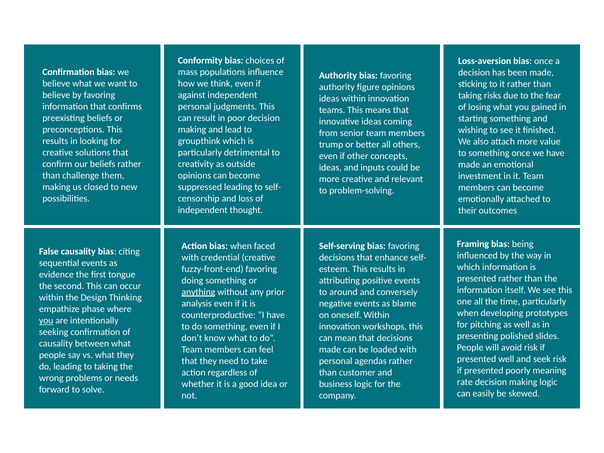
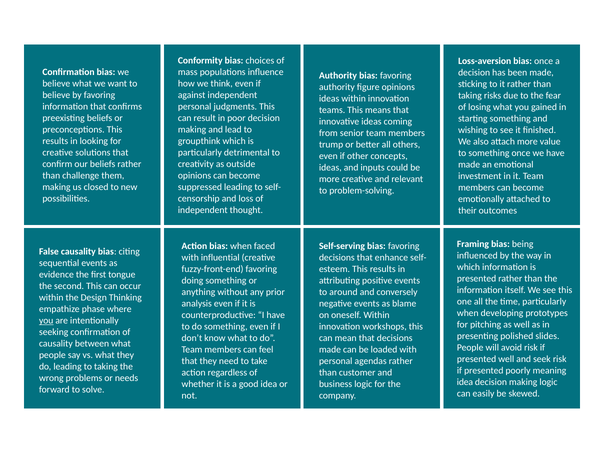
credential: credential -> influential (220, 257)
anything underline: present -> none (198, 292)
rate: rate -> idea (465, 382)
